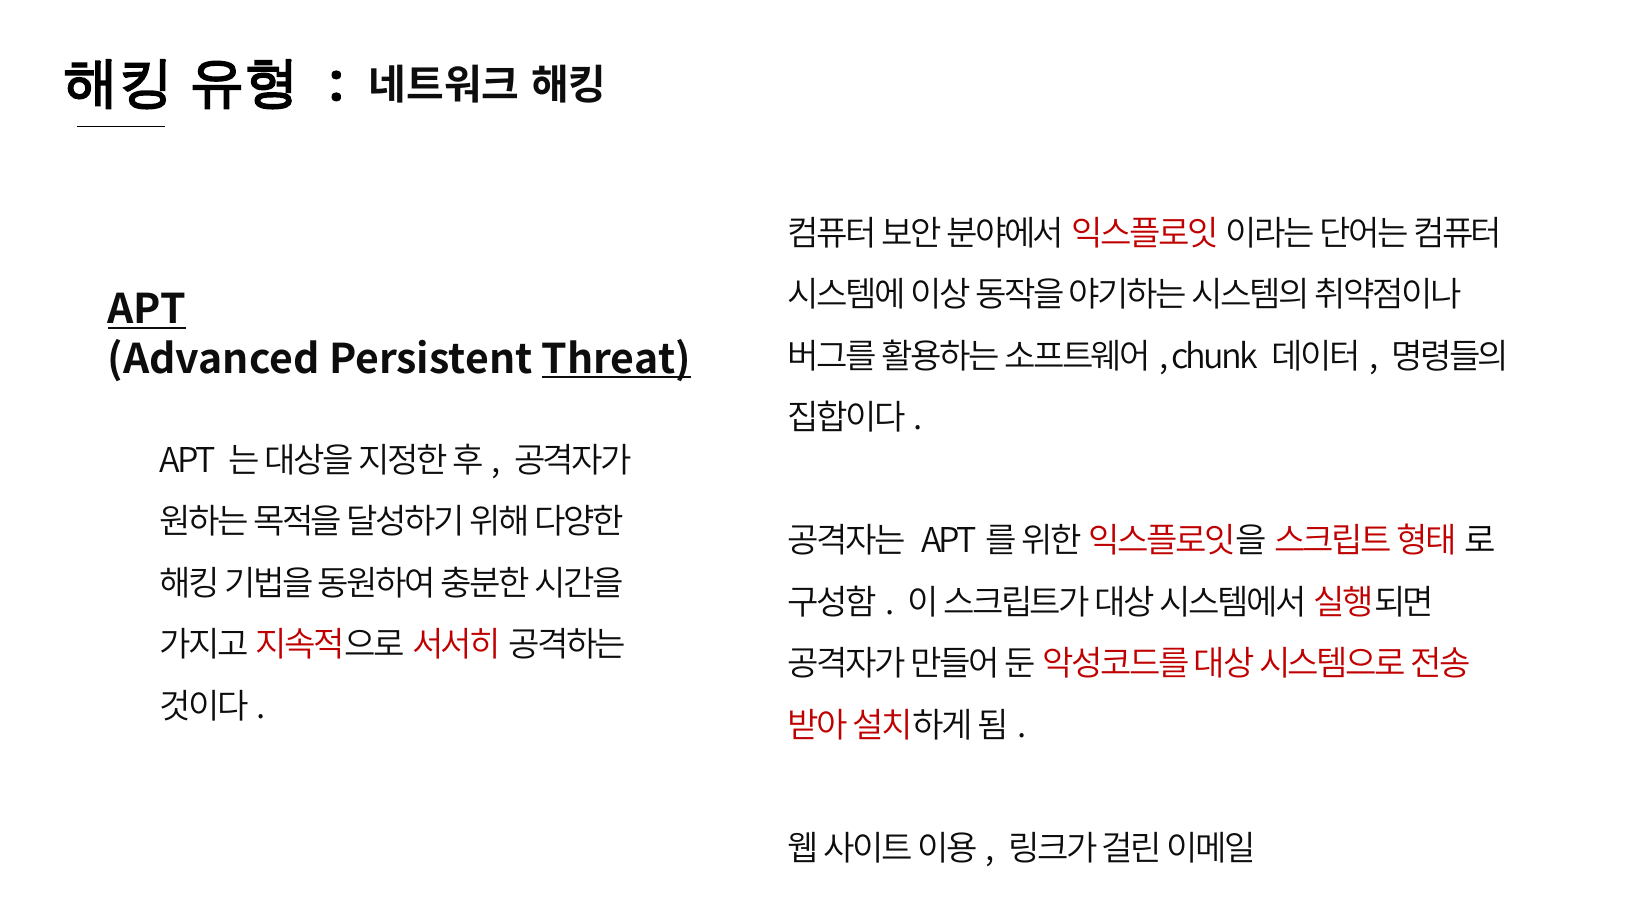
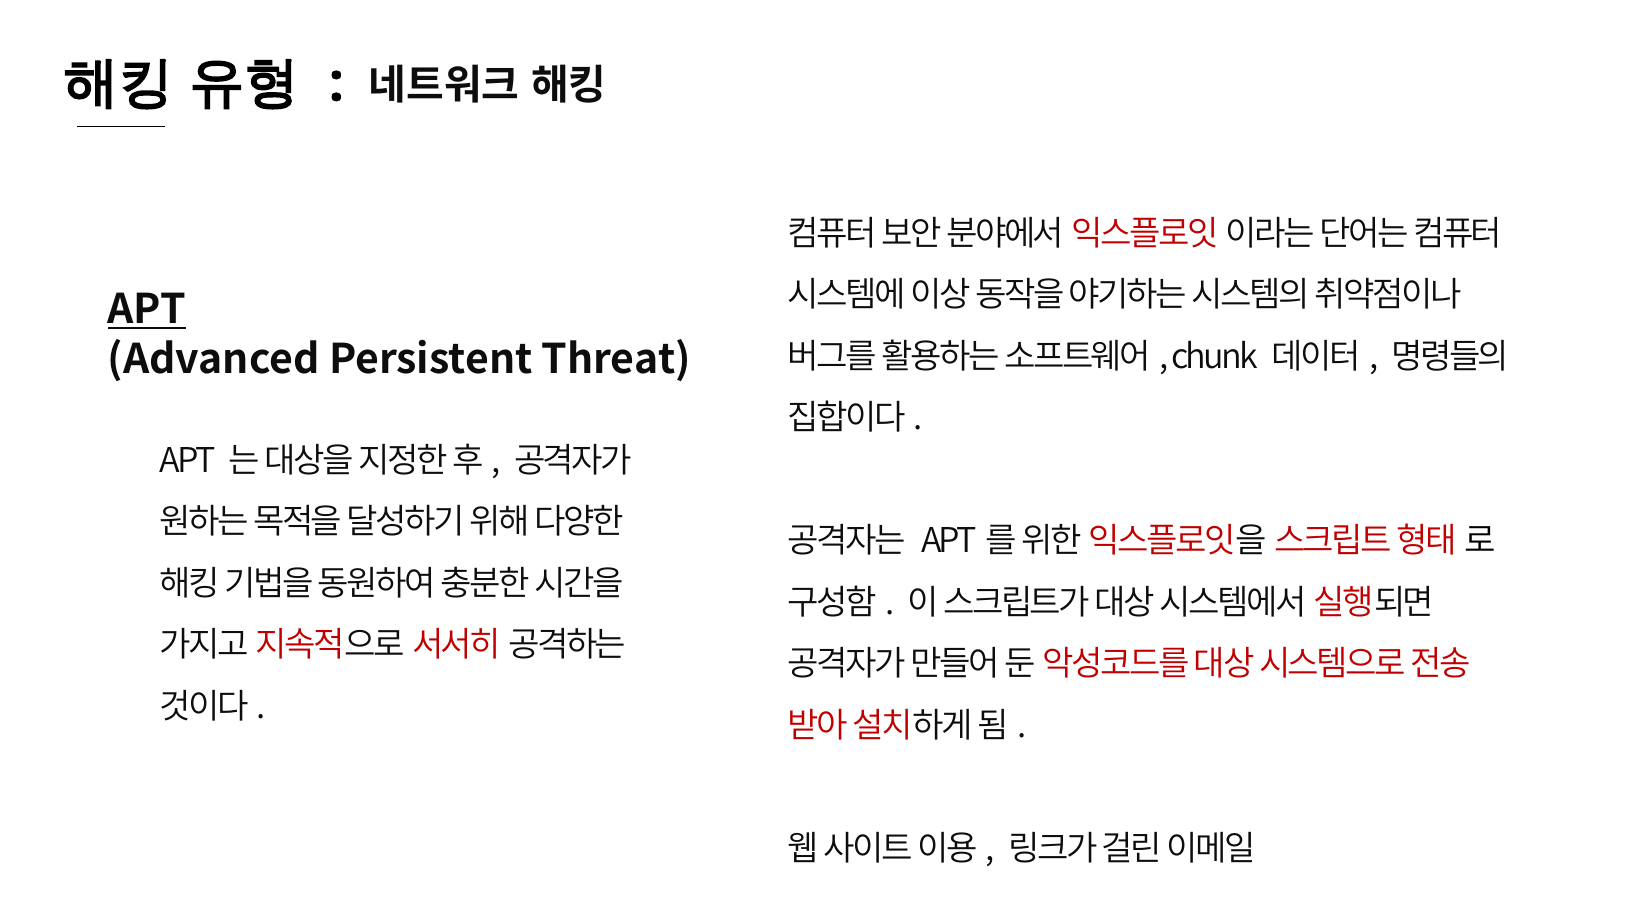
Threat underline: present -> none (616, 360)
